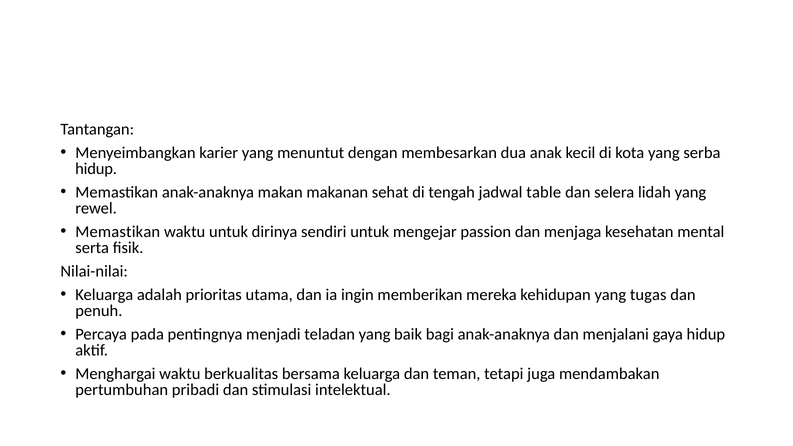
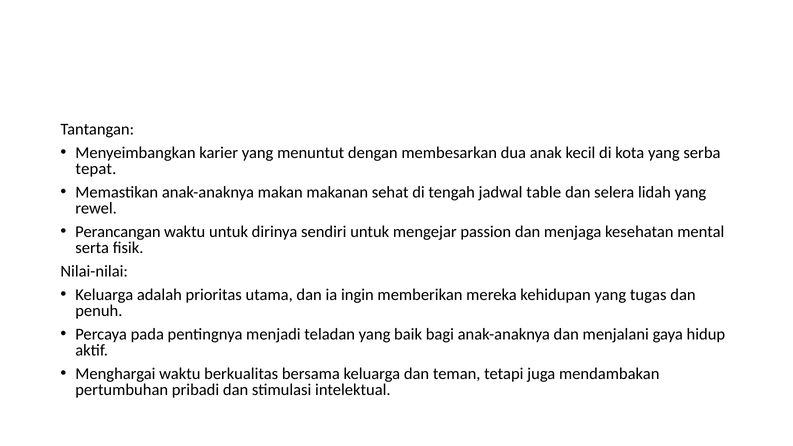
hidup: hidup -> tepat (96, 169)
Memastikan: Memastikan -> Perancangan (118, 232)
